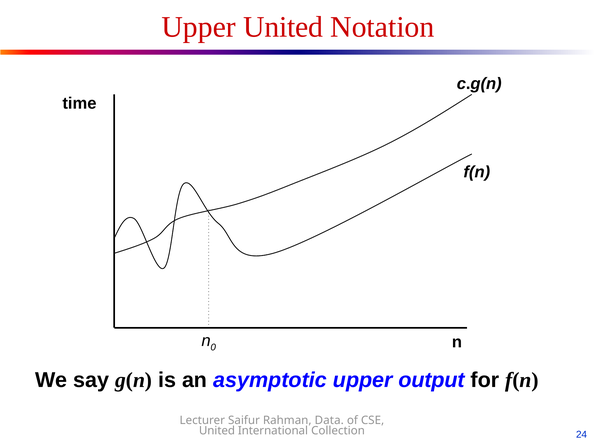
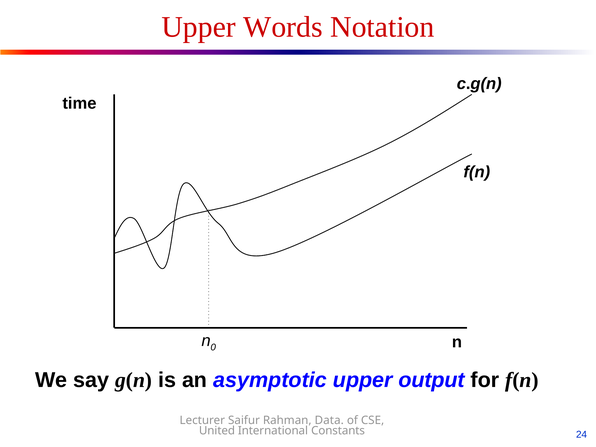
Upper United: United -> Words (283, 27)
Collection: Collection -> Constants (338, 431)
